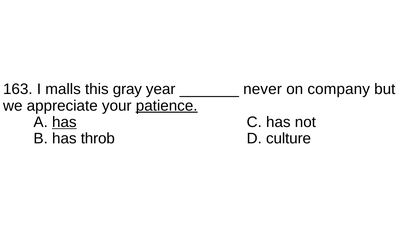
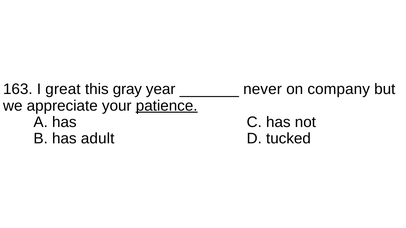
malls: malls -> great (63, 89)
has underline: present -> none (64, 122)
throb: throb -> adult (98, 139)
culture: culture -> tucked (288, 139)
